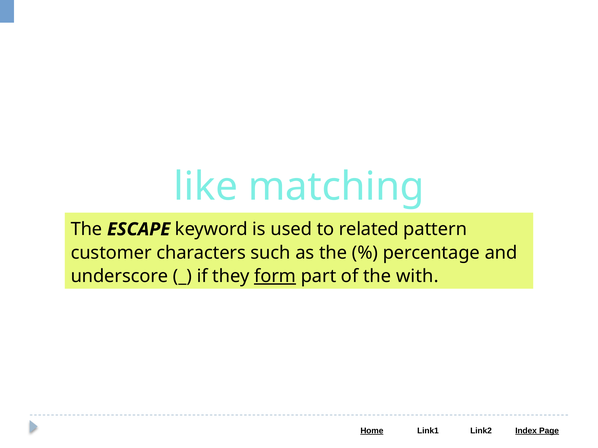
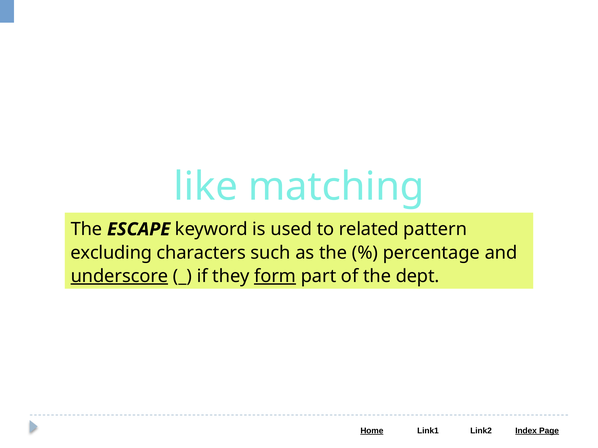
customer: customer -> excluding (111, 253)
underscore underline: none -> present (119, 276)
with: with -> dept (418, 276)
